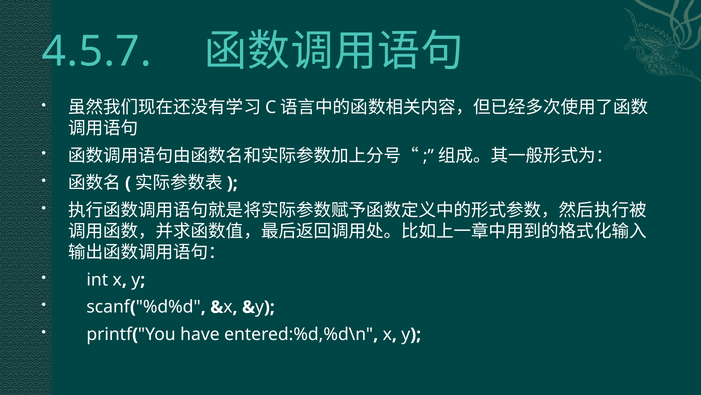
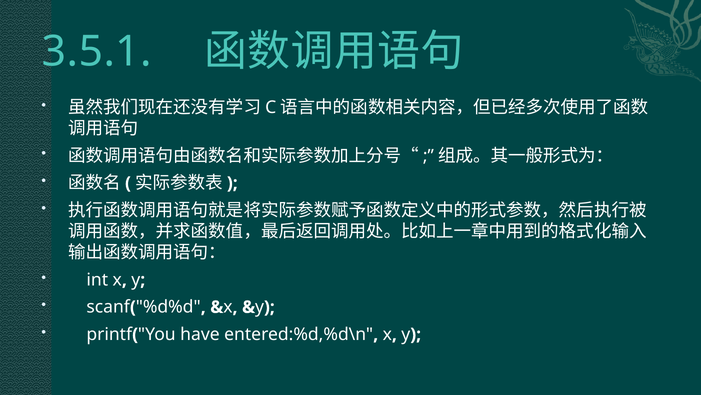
4.5.7: 4.5.7 -> 3.5.1 (97, 52)
